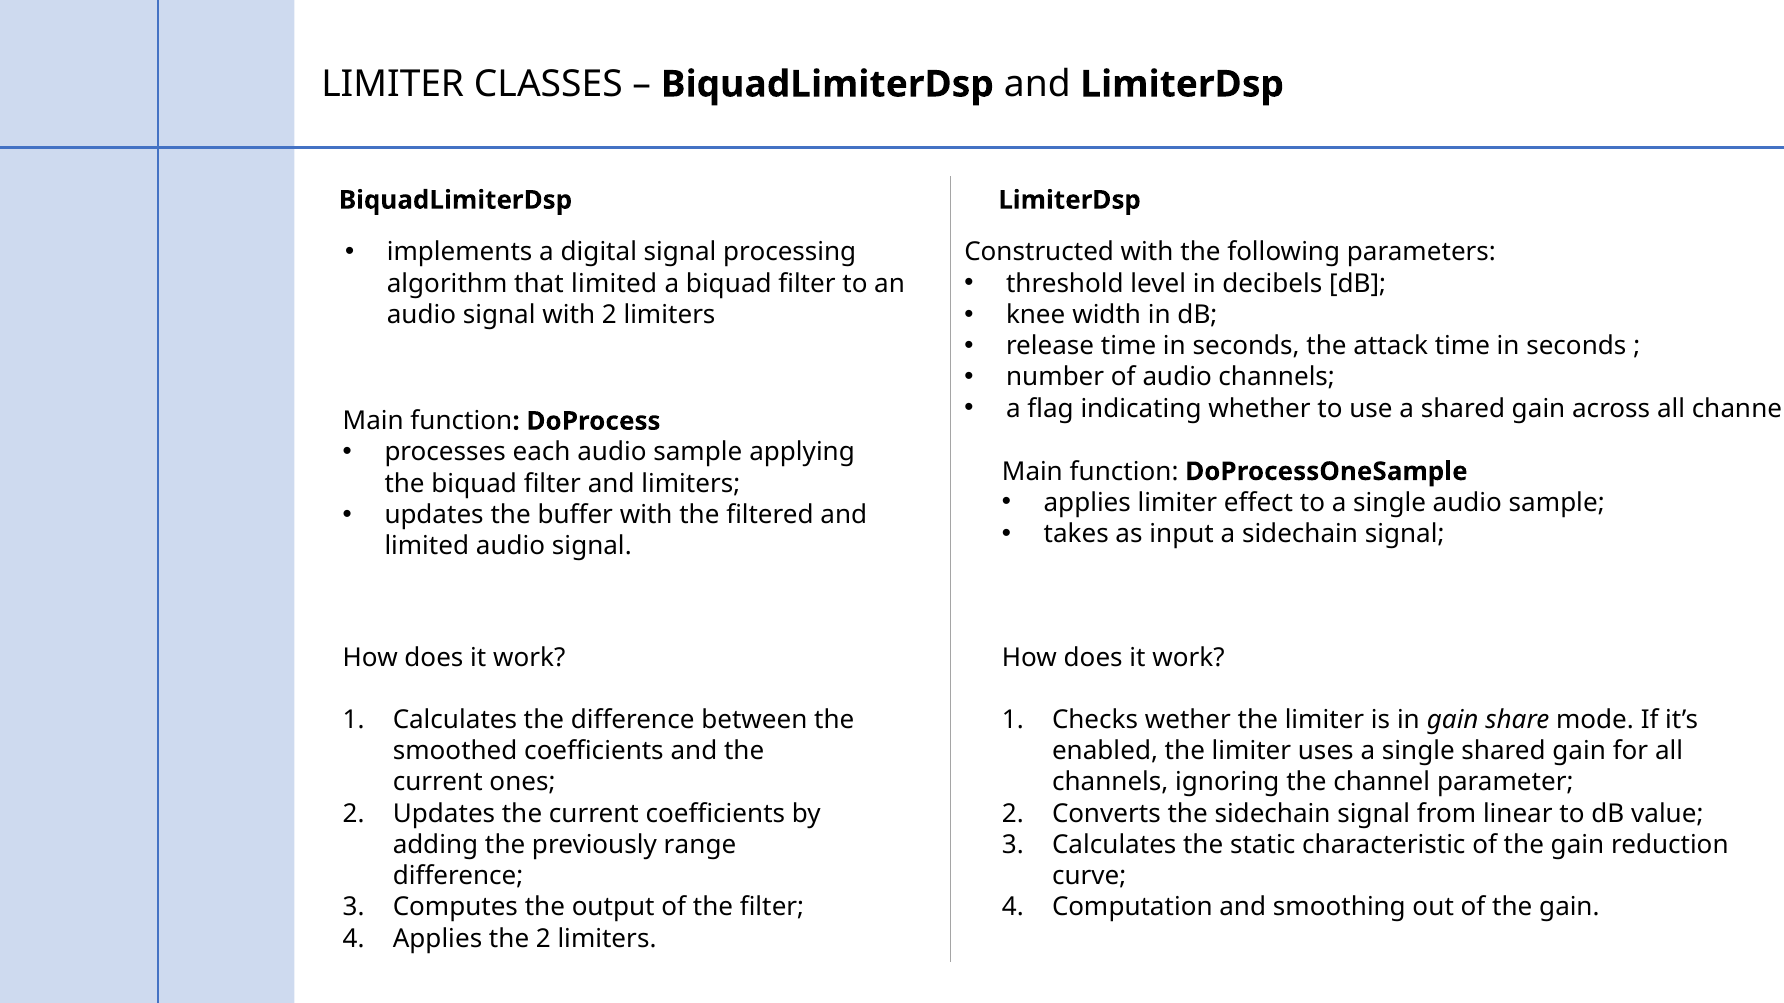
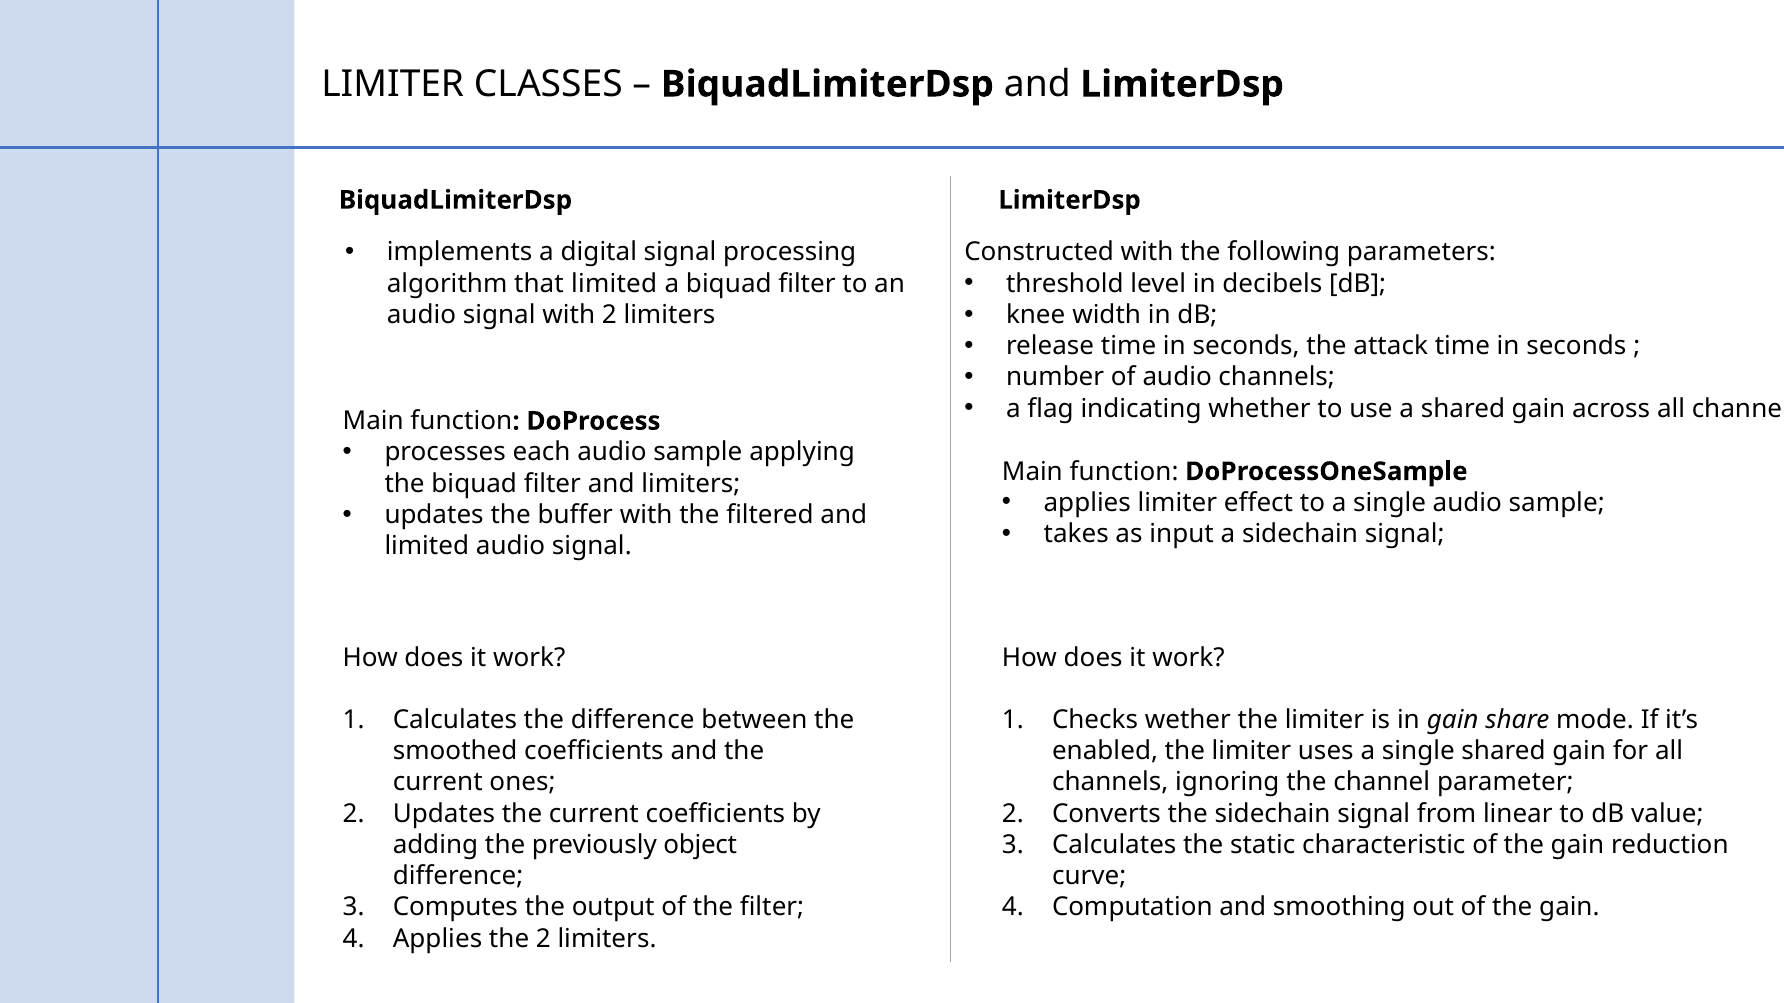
range: range -> object (700, 845)
